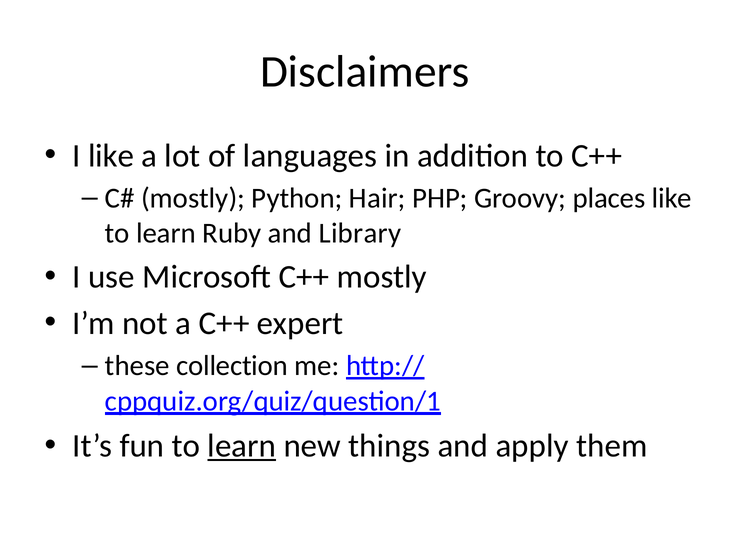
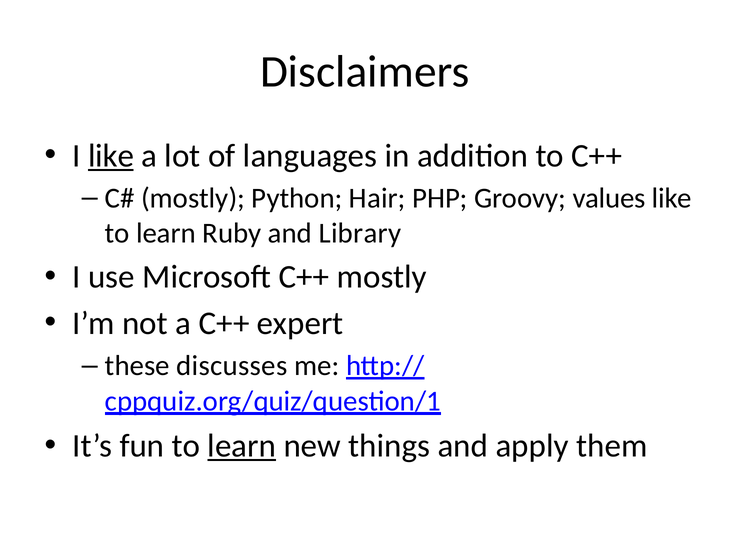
like underline: none -> present (111, 156)
places: places -> values (609, 199)
collection: collection -> discusses (232, 366)
